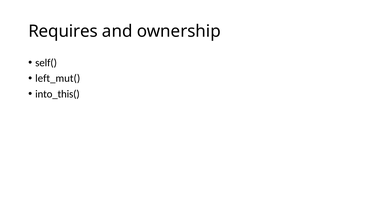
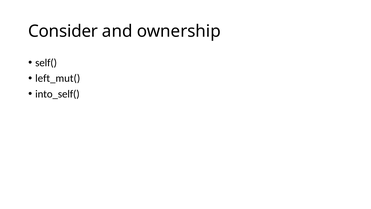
Requires: Requires -> Consider (63, 31)
into_this(: into_this( -> into_self( (57, 94)
